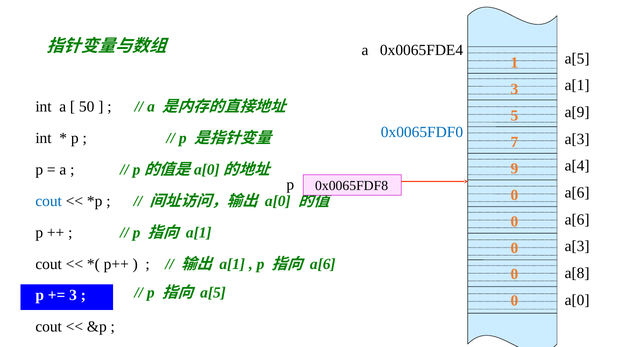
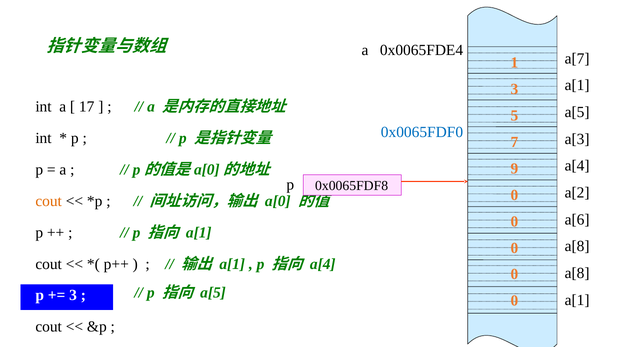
a[5: a[5 -> a[7 (577, 58)
50: 50 -> 17 (87, 107)
a[9: a[9 -> a[5 (577, 112)
a[6: a[6 -> a[2 (577, 193)
cout colour: blue -> orange (49, 201)
a[3: a[3 -> a[8 (577, 246)
a[6: a[6 -> a[4 (323, 264)
a[0: a[0 -> a[1 (577, 300)
